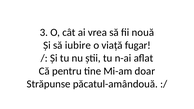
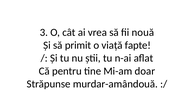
iubire: iubire -> primit (78, 45)
fugar: fugar -> fapte (138, 45)
păcatul-amândouă: păcatul-amândouă -> murdar-amândouă (115, 84)
